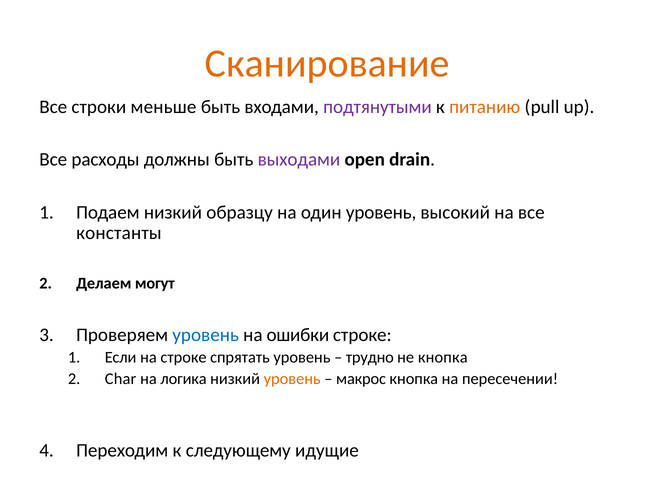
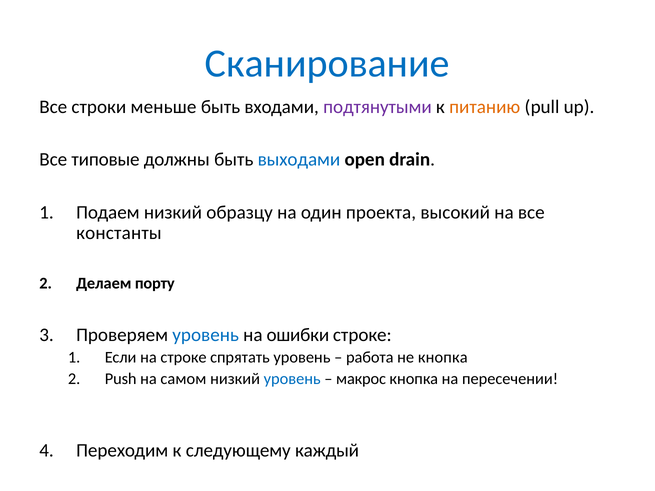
Сканирование colour: orange -> blue (327, 63)
расходы: расходы -> типовые (106, 160)
выходами colour: purple -> blue (299, 160)
один уровень: уровень -> проекта (381, 212)
могут: могут -> порту (155, 283)
трудно: трудно -> работа (370, 358)
Char: Char -> Push (121, 379)
логика: логика -> самом (183, 379)
уровень colour: orange -> blue (292, 379)
идущие: идущие -> каждый (327, 450)
